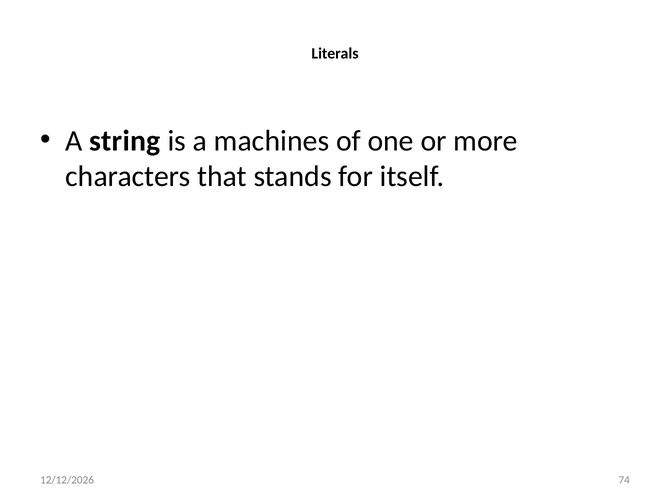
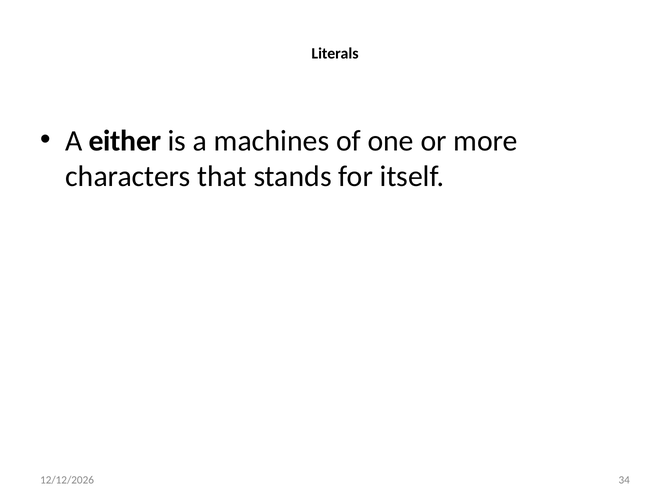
string: string -> either (125, 141)
74: 74 -> 34 (624, 480)
